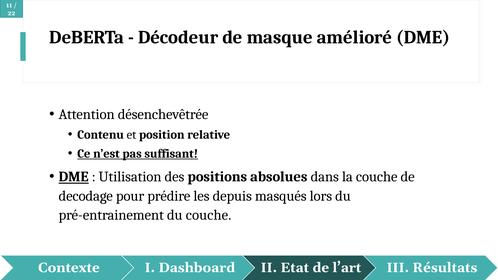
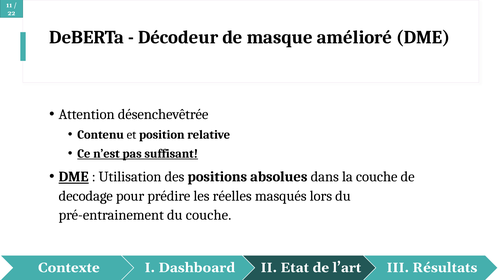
depuis: depuis -> réelles (232, 196)
